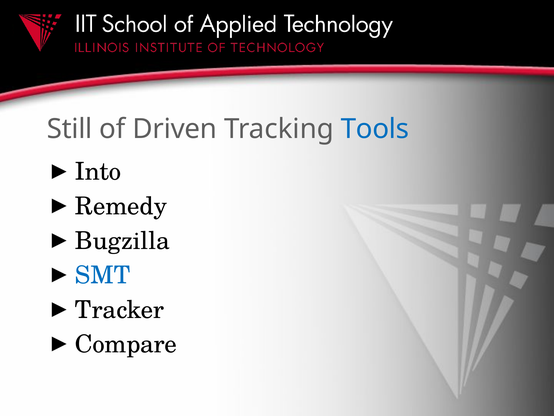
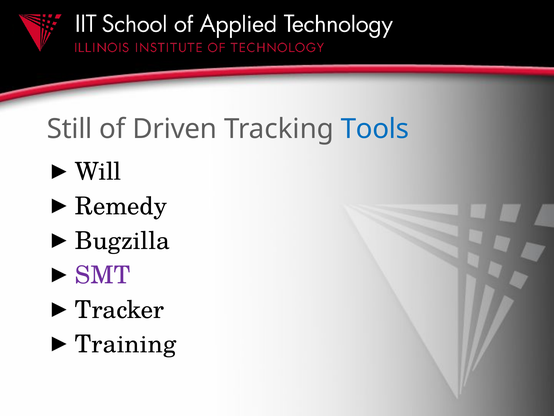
Into: Into -> Will (98, 172)
SMT colour: blue -> purple (103, 275)
Compare: Compare -> Training (126, 344)
